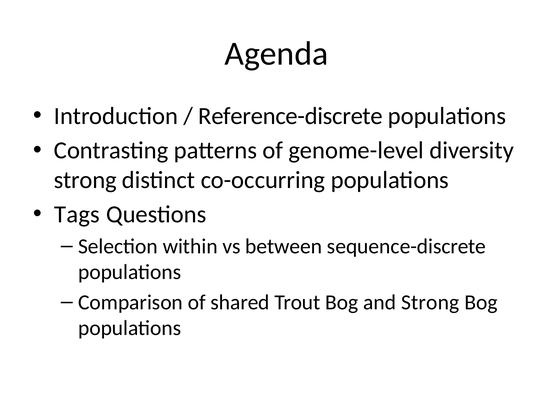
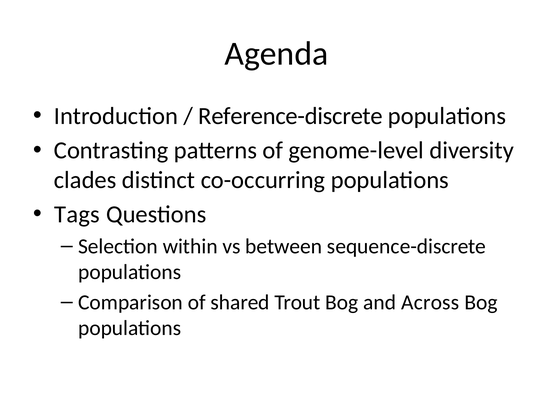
strong: strong -> clades (85, 180)
and Strong: Strong -> Across (430, 302)
